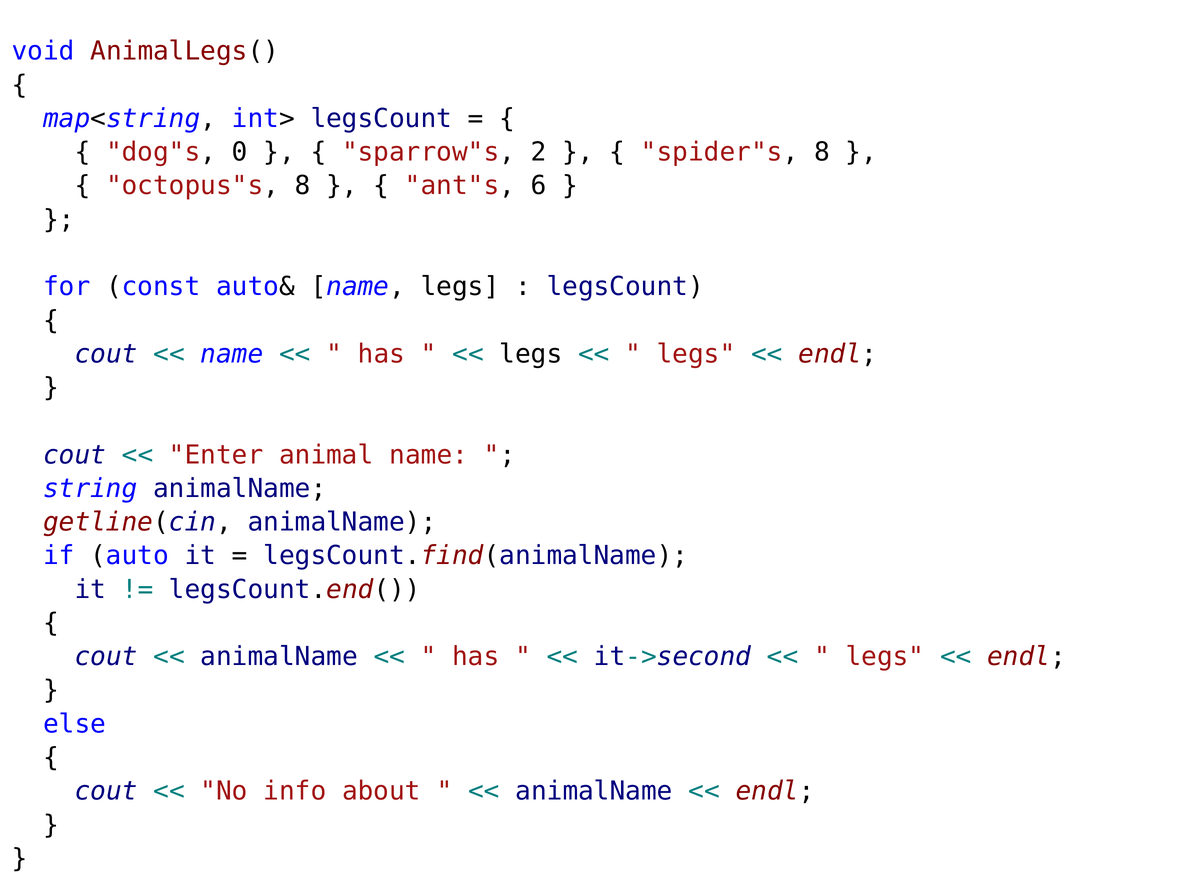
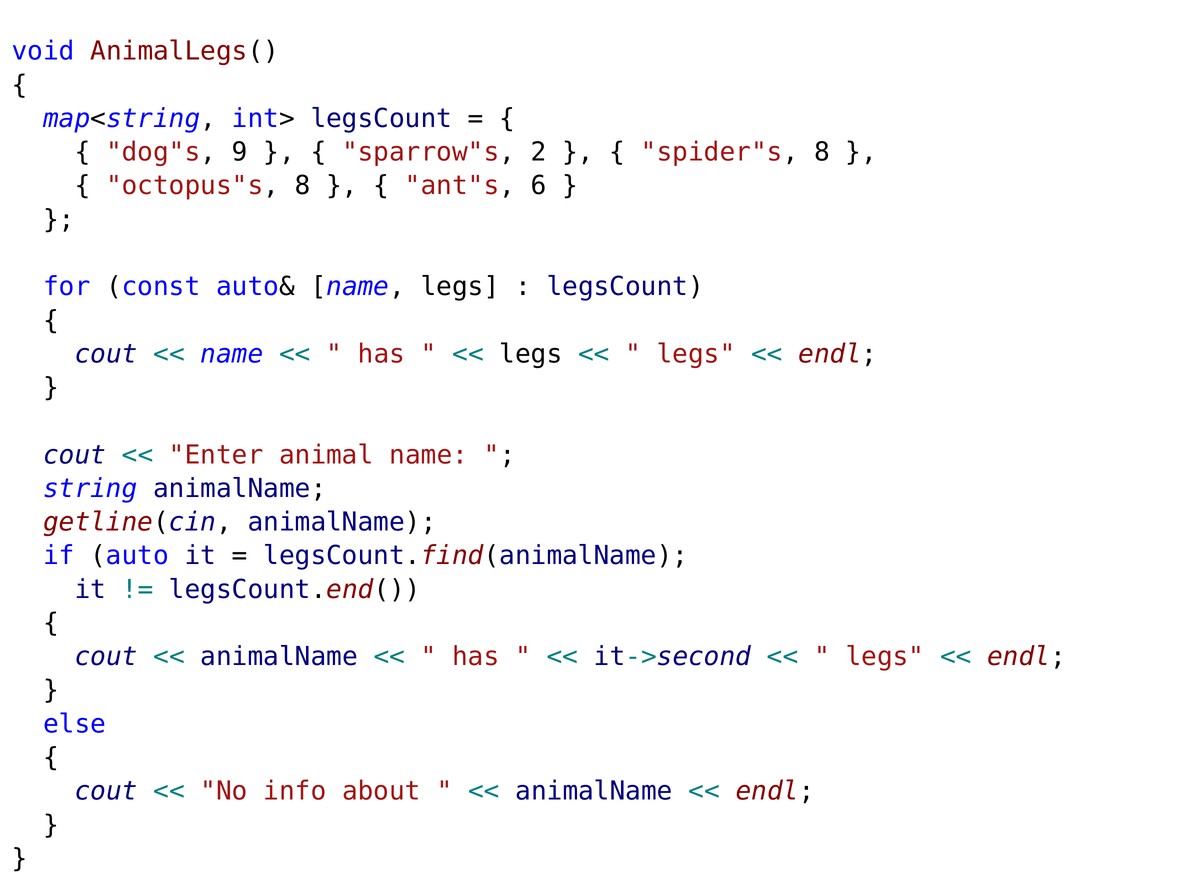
0: 0 -> 9 (240, 152)
